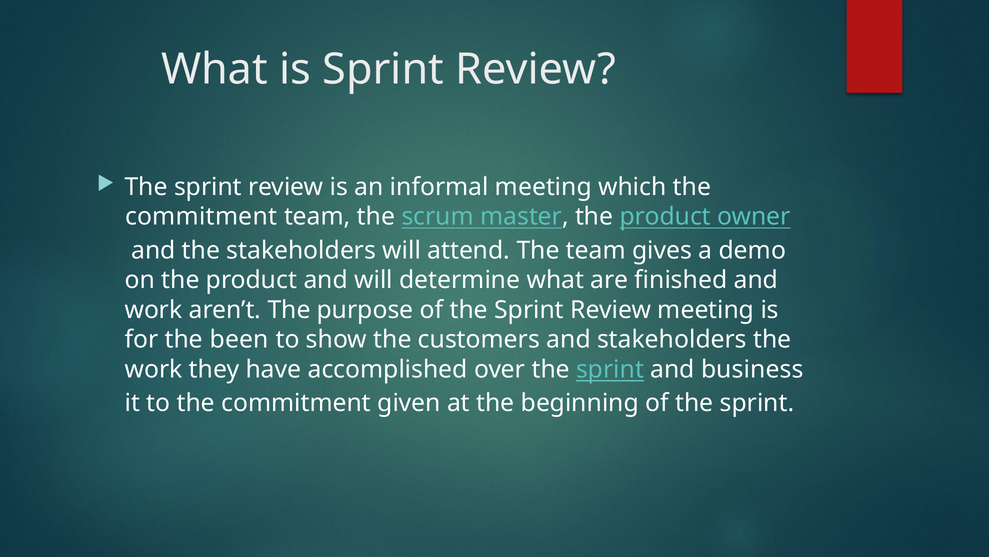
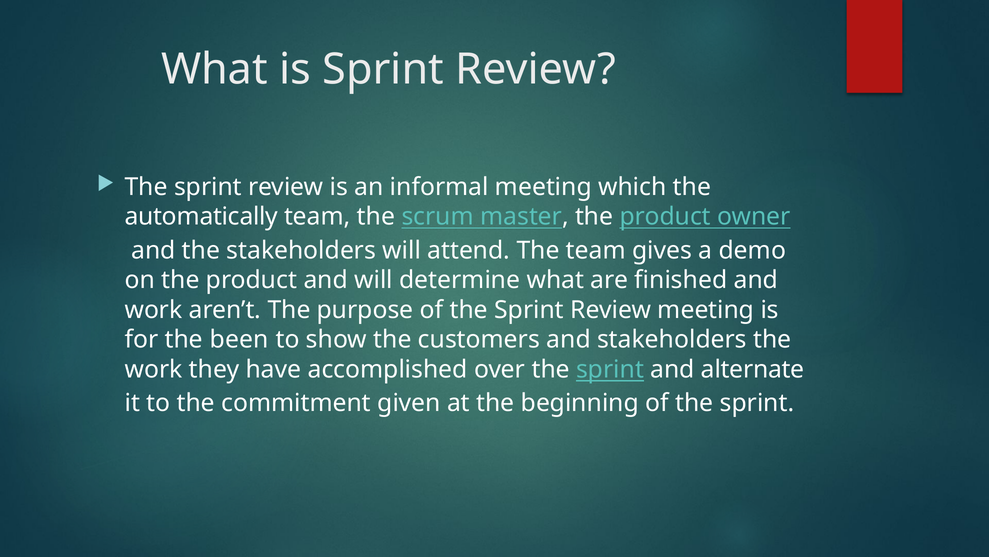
commitment: commitment -> automatically (201, 216)
business: business -> alternate (753, 369)
